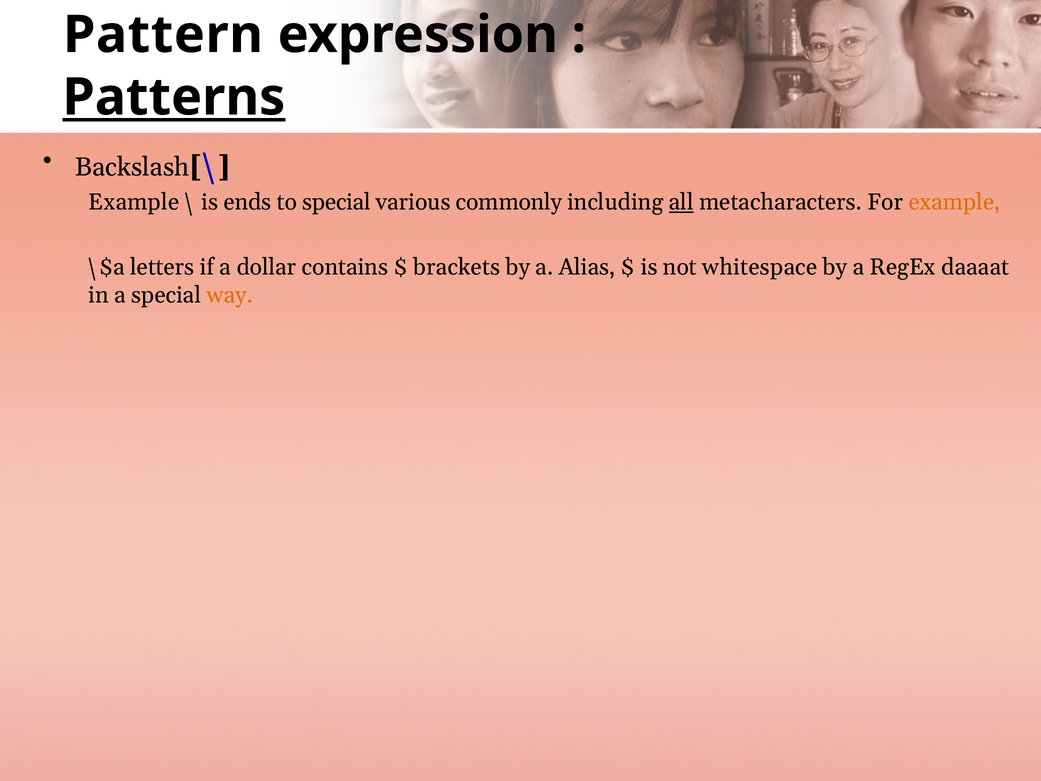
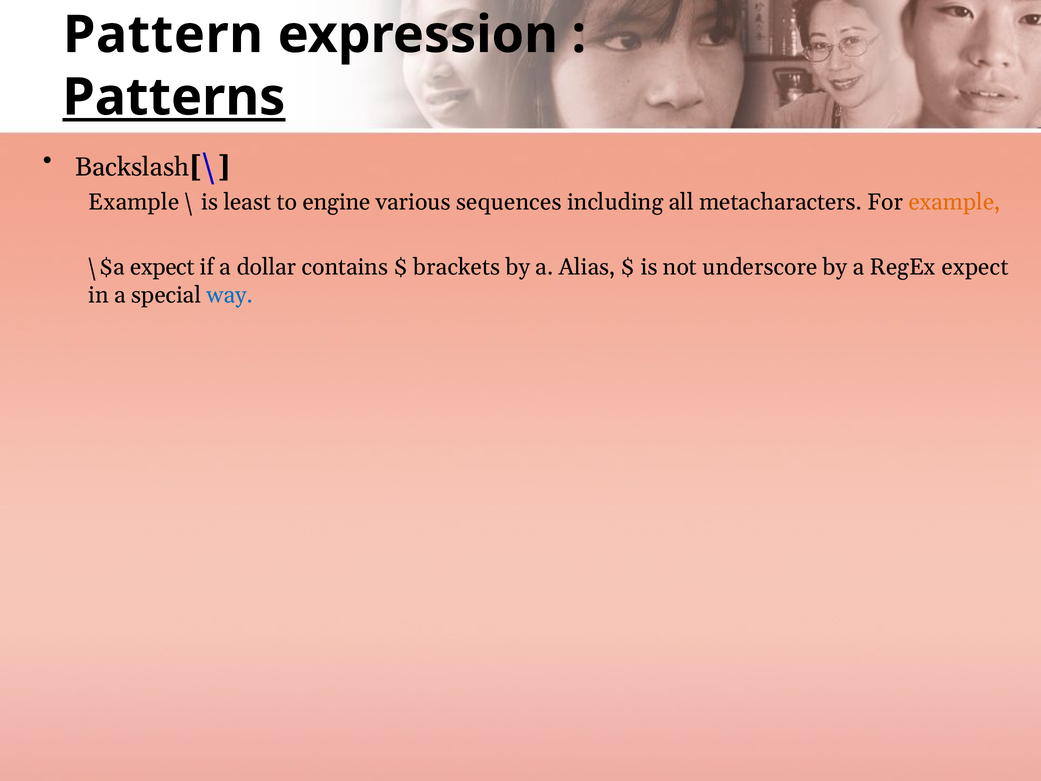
ends: ends -> least (247, 202)
to special: special -> engine (337, 202)
commonly: commonly -> sequences (509, 202)
all underline: present -> none (681, 202)
\$a letters: letters -> expect (162, 267)
whitespace: whitespace -> underscore (760, 267)
RegEx daaaat: daaaat -> expect (975, 267)
way colour: orange -> blue (230, 295)
